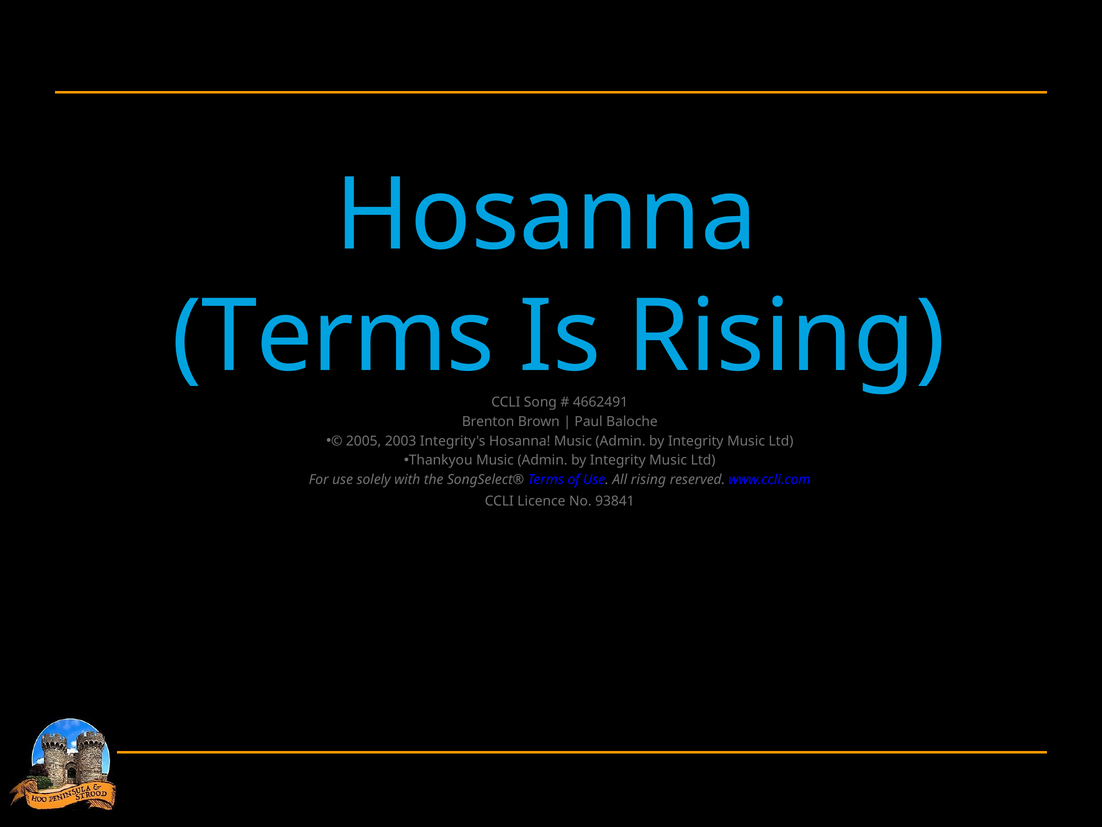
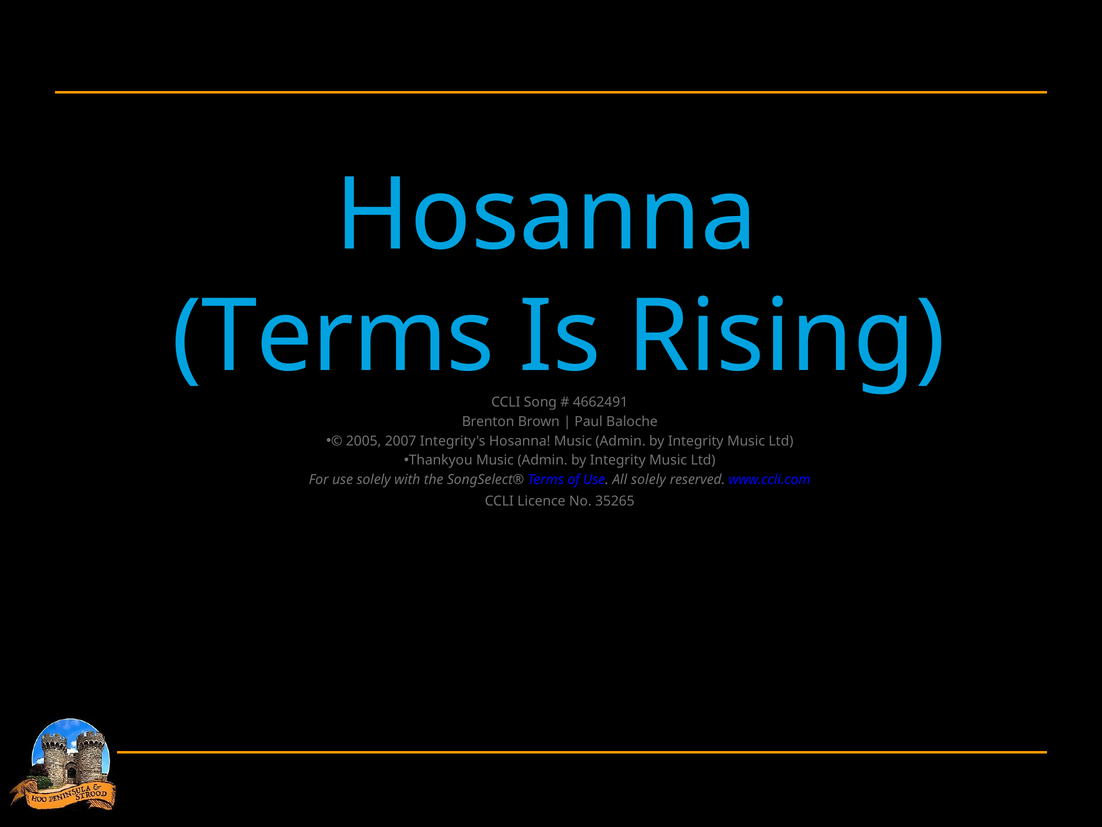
2003: 2003 -> 2007 (401, 441)
All rising: rising -> solely (648, 480)
93841: 93841 -> 35265 (615, 501)
